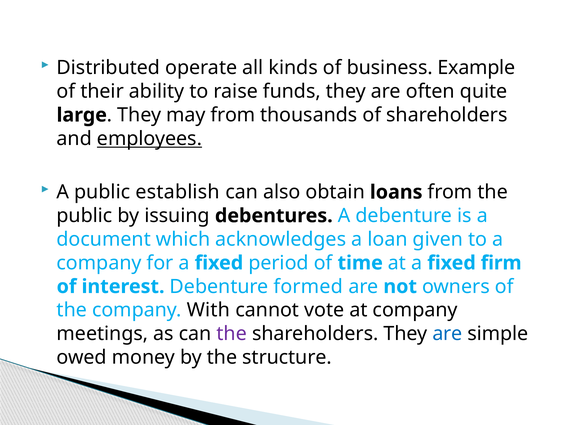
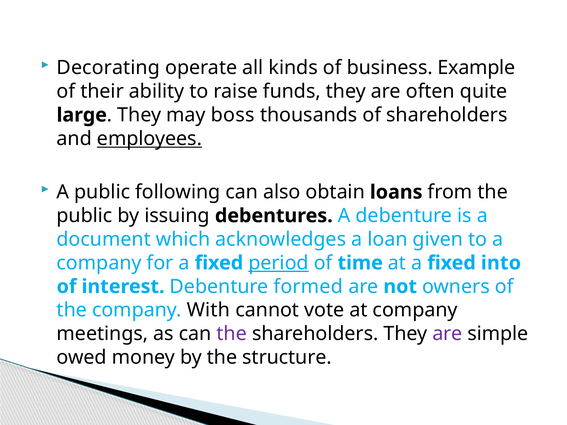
Distributed: Distributed -> Decorating (108, 68)
may from: from -> boss (233, 115)
establish: establish -> following (178, 192)
period underline: none -> present (279, 263)
firm: firm -> into (501, 263)
are colour: blue -> purple (447, 334)
